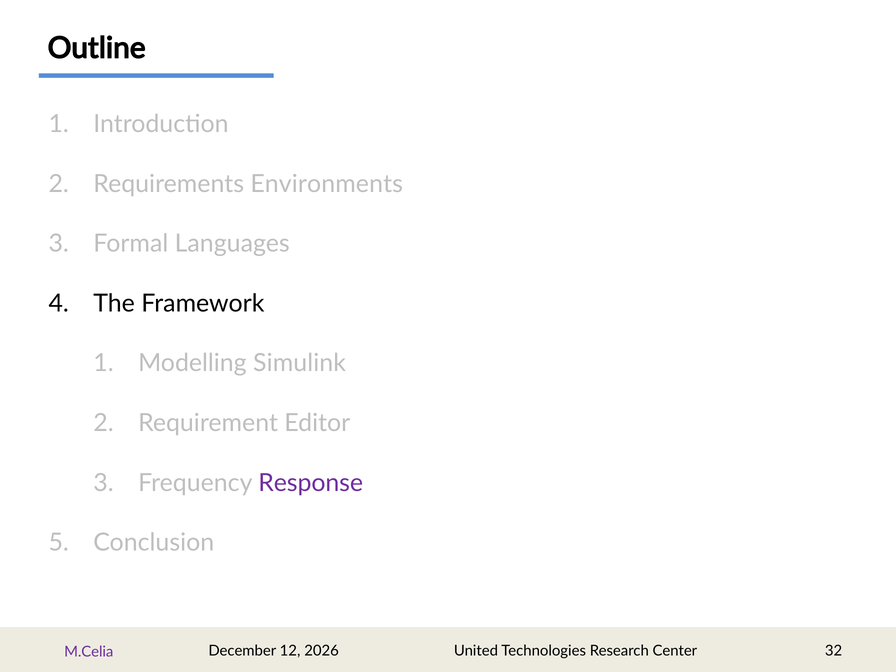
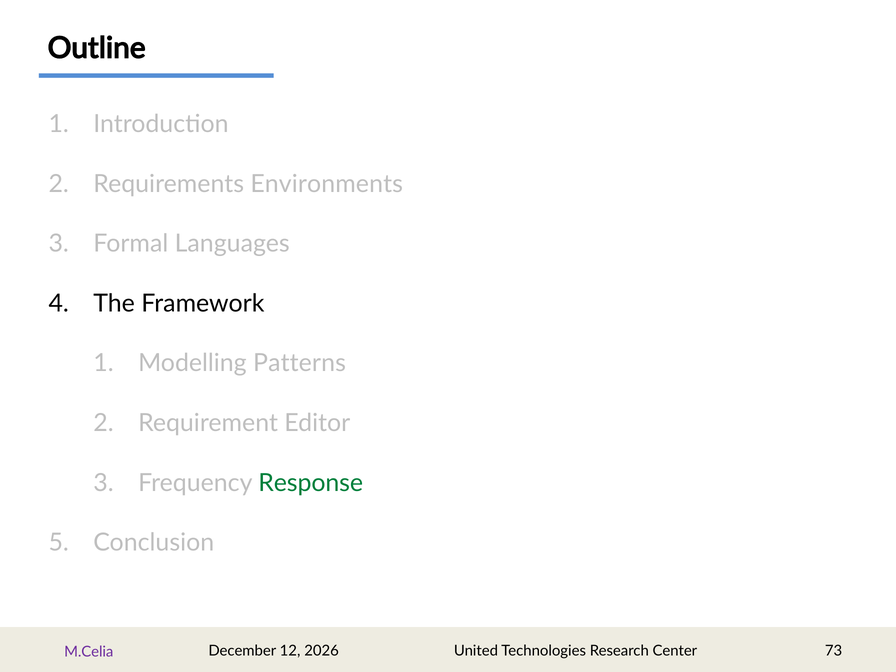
Simulink: Simulink -> Patterns (300, 363)
Response colour: purple -> green (311, 483)
32: 32 -> 73 (834, 651)
